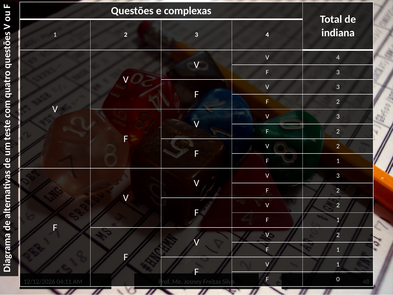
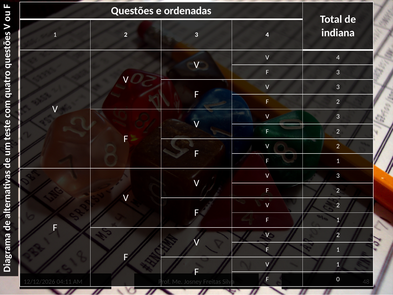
complexas: complexas -> ordenadas (188, 11)
